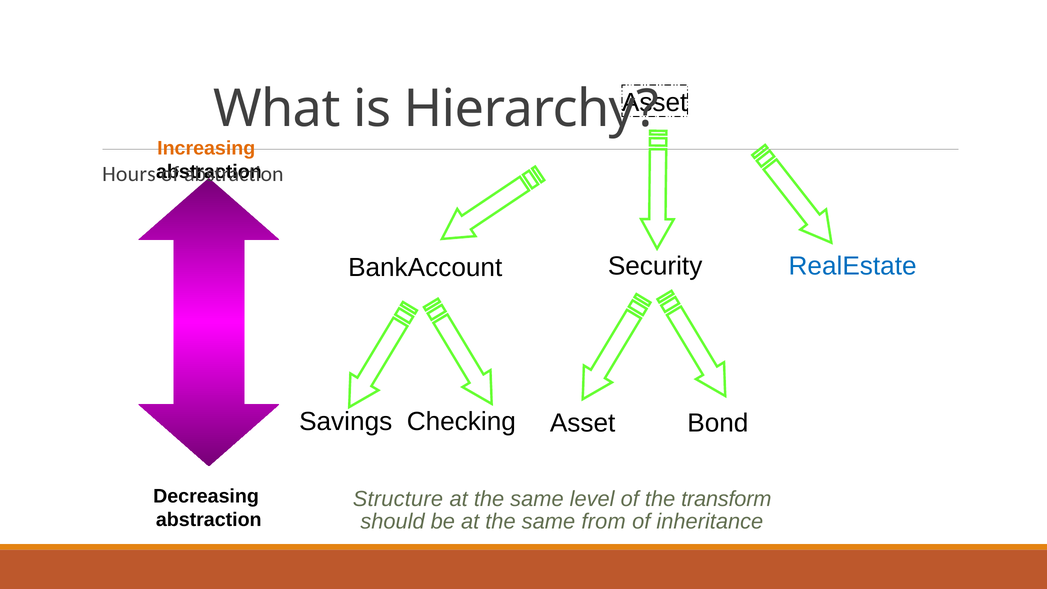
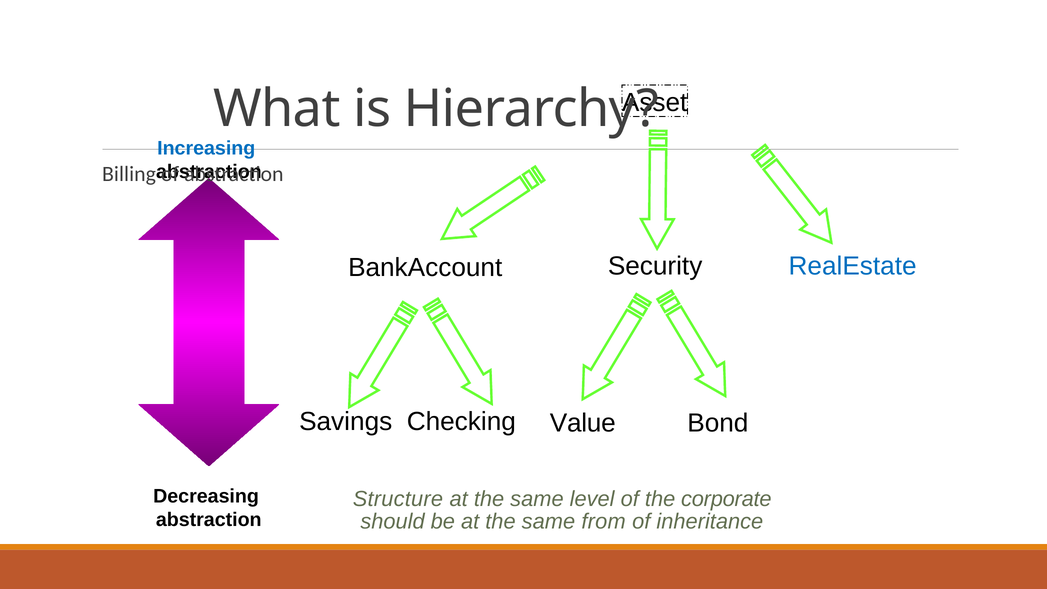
Increasing colour: orange -> blue (206, 148)
Hours: Hours -> Billing (129, 174)
Checking Asset: Asset -> Value (583, 423)
transform: transform -> corporate (726, 499)
